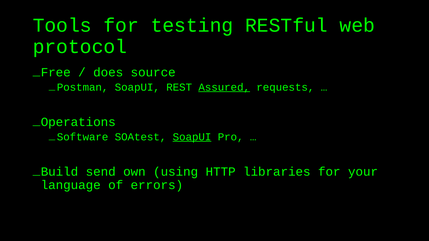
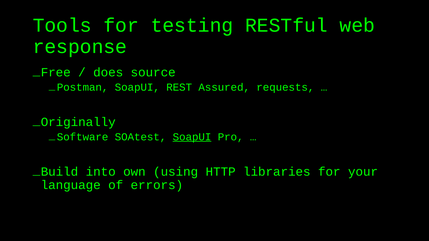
protocol: protocol -> response (80, 47)
Assured underline: present -> none (224, 87)
Operations: Operations -> Originally (78, 122)
send: send -> into (101, 172)
